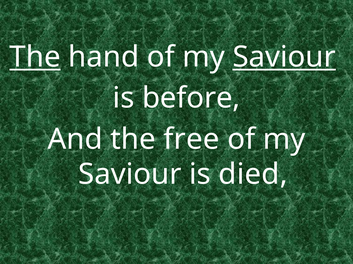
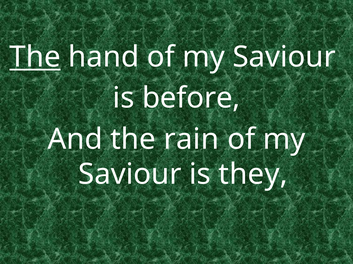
Saviour underline: present -> none (284, 57)
free: free -> rain (191, 139)
died: died -> they (253, 175)
